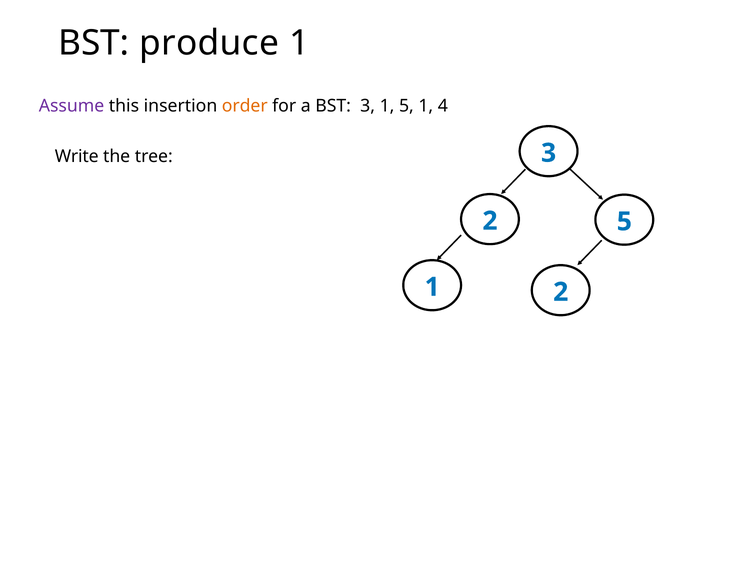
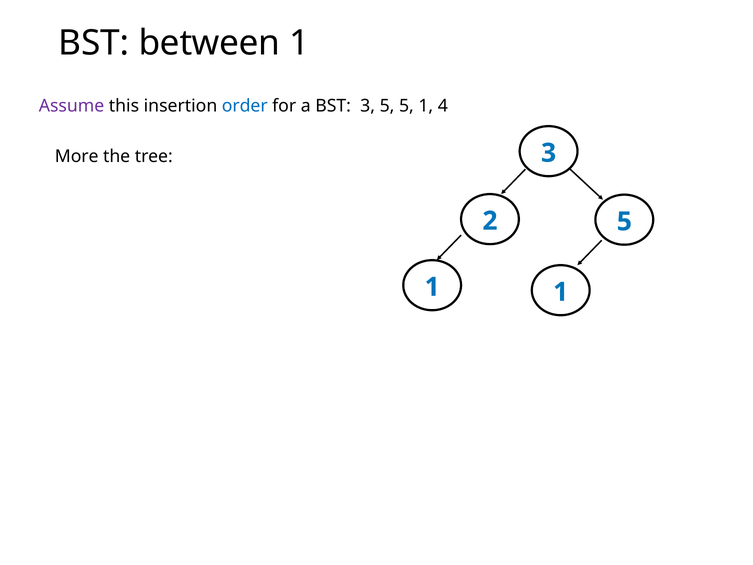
produce: produce -> between (209, 43)
order colour: orange -> blue (245, 106)
BST 3 1: 1 -> 5 (387, 106)
Write: Write -> More (77, 156)
1 2: 2 -> 1 (561, 292)
